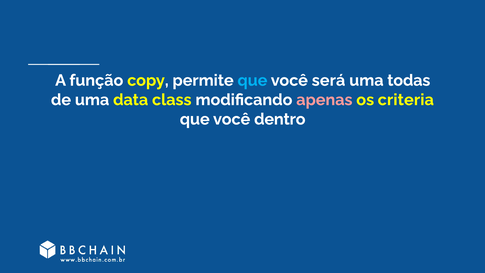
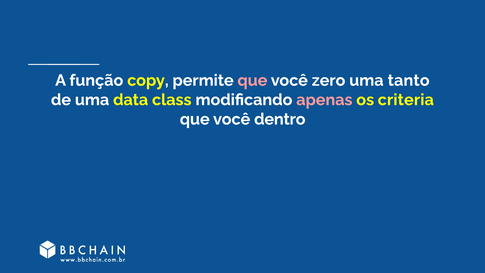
que colour: light blue -> pink (252, 80)
será: será -> zero (329, 80)
todas: todas -> tanto (409, 80)
